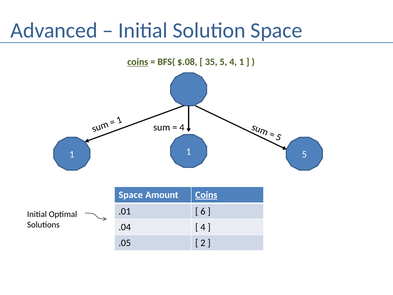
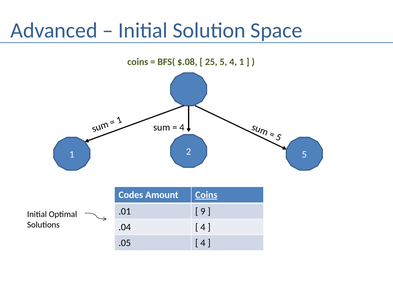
coins underline: present -> none (138, 62)
35: 35 -> 25 (211, 62)
1 1: 1 -> 2 (189, 152)
Space: Space -> Codes (131, 195)
6: 6 -> 9 (203, 211)
2: 2 -> 4 (203, 243)
